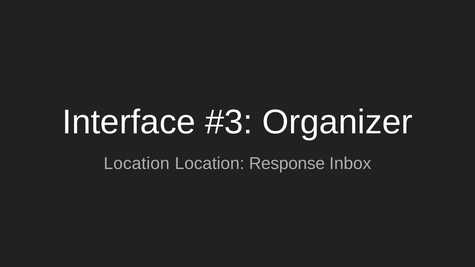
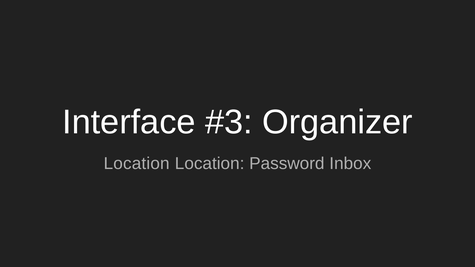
Response: Response -> Password (287, 163)
